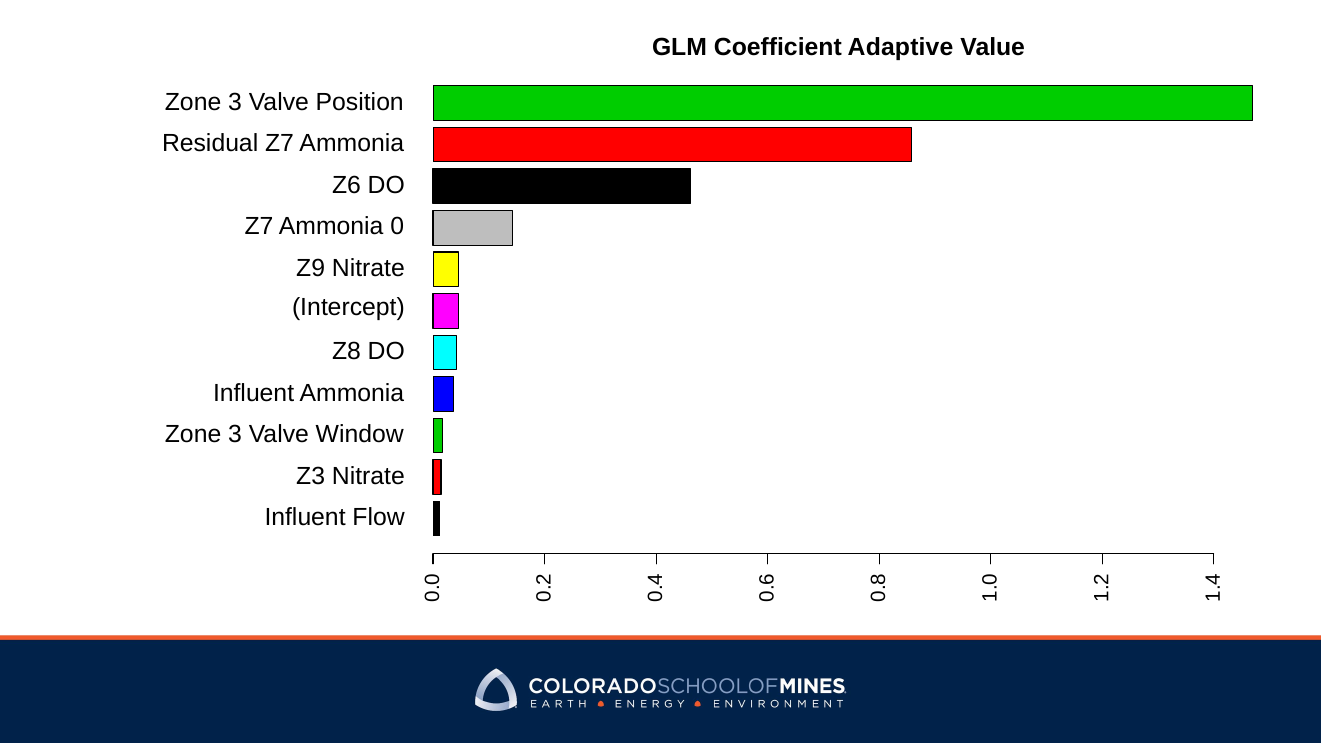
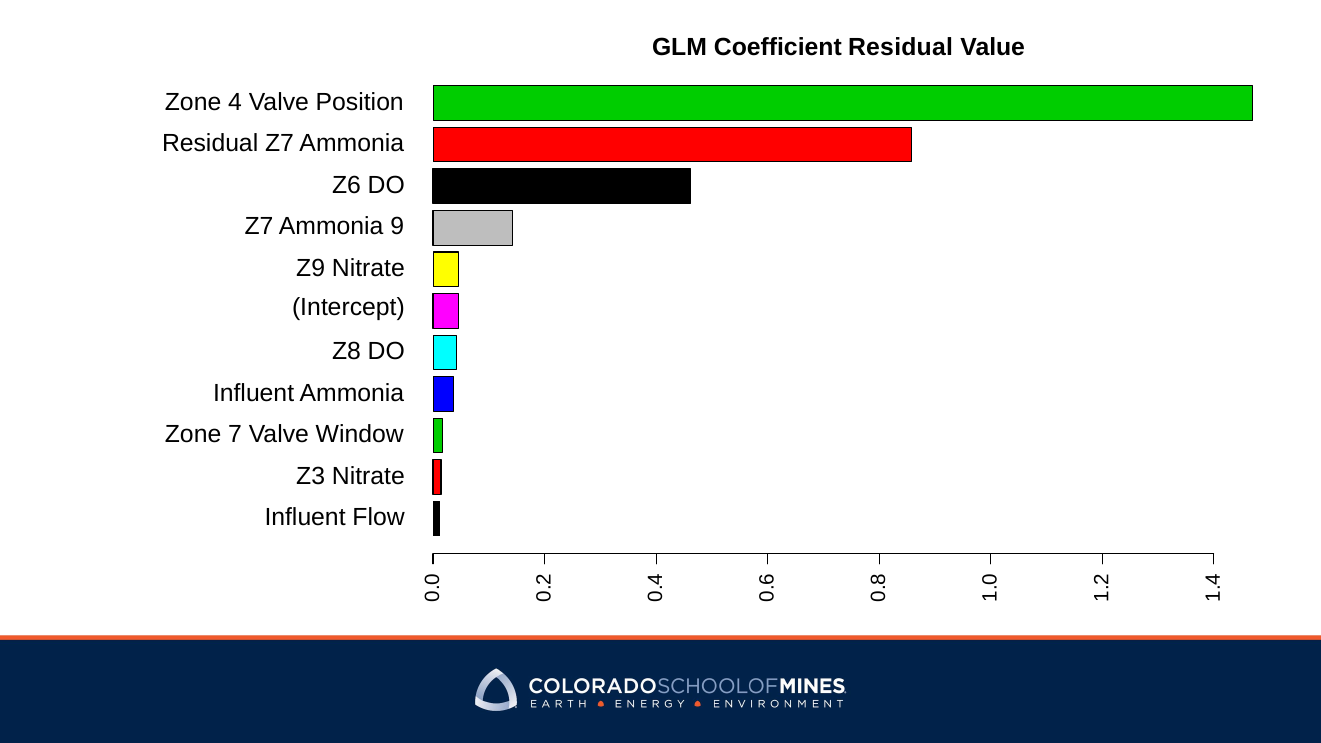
Coefficient Adaptive: Adaptive -> Residual (901, 47)
3: 3 -> 4 (235, 102)
Ammonia 0: 0 -> 9 (397, 227)
3: 3 -> 7 (235, 435)
